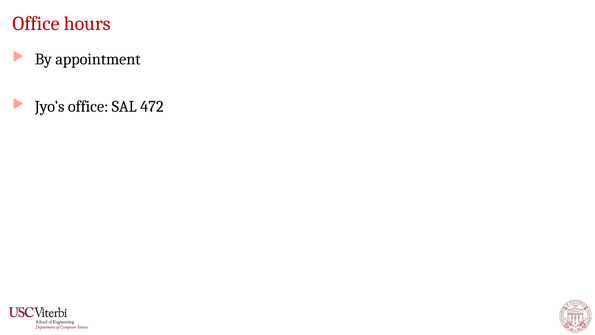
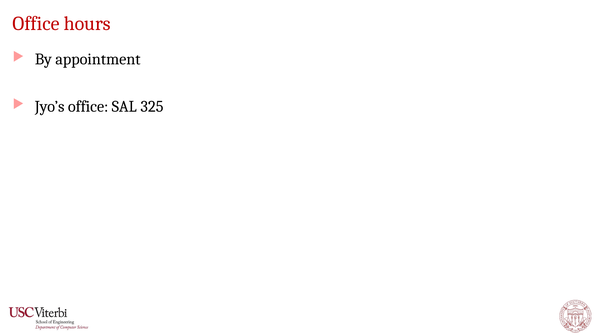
472: 472 -> 325 (152, 106)
